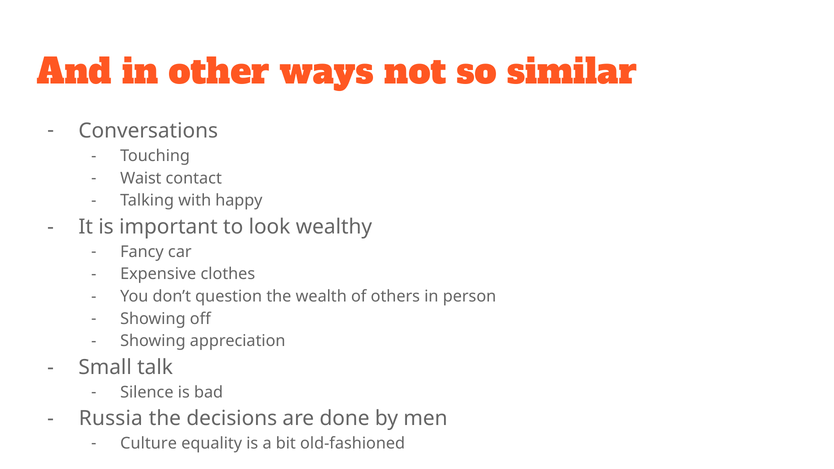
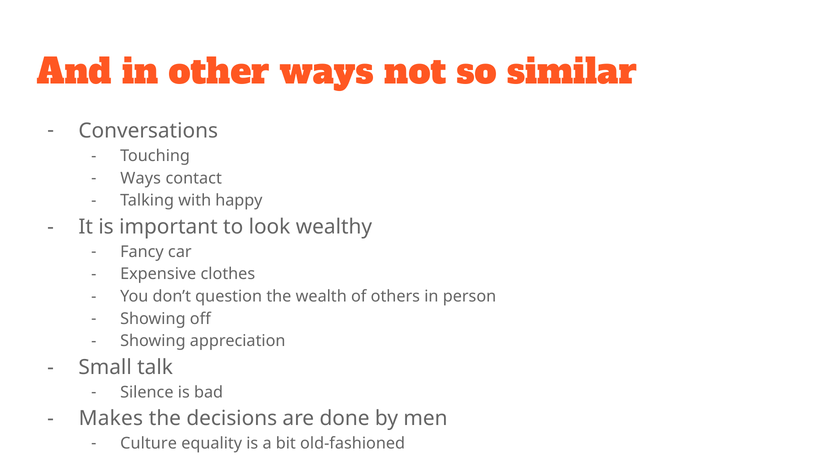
Waist: Waist -> Ways (141, 178)
Russia: Russia -> Makes (111, 419)
